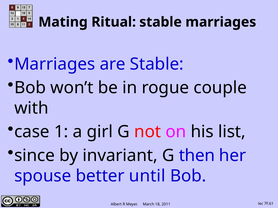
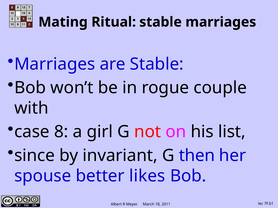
1: 1 -> 8 (61, 132)
until: until -> likes (147, 176)
